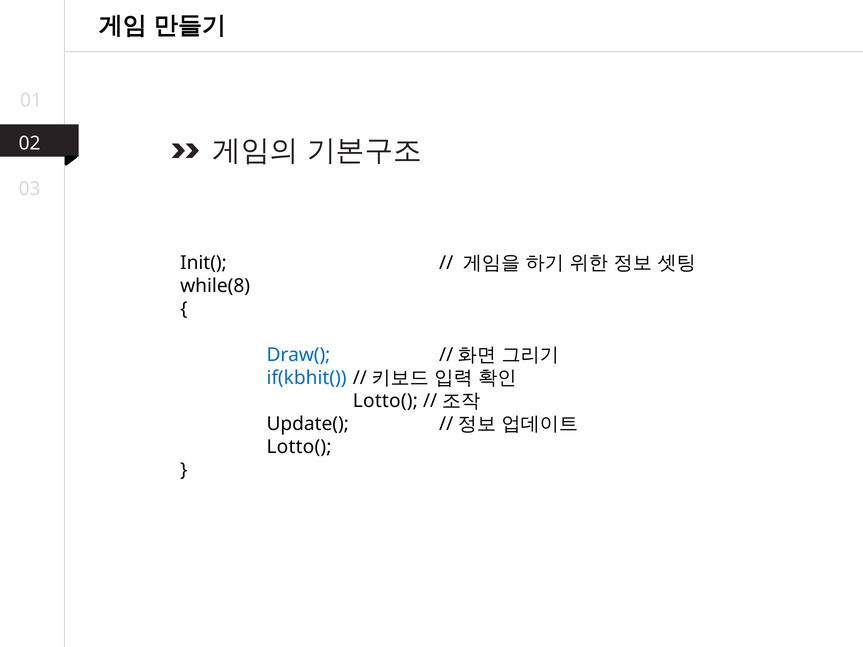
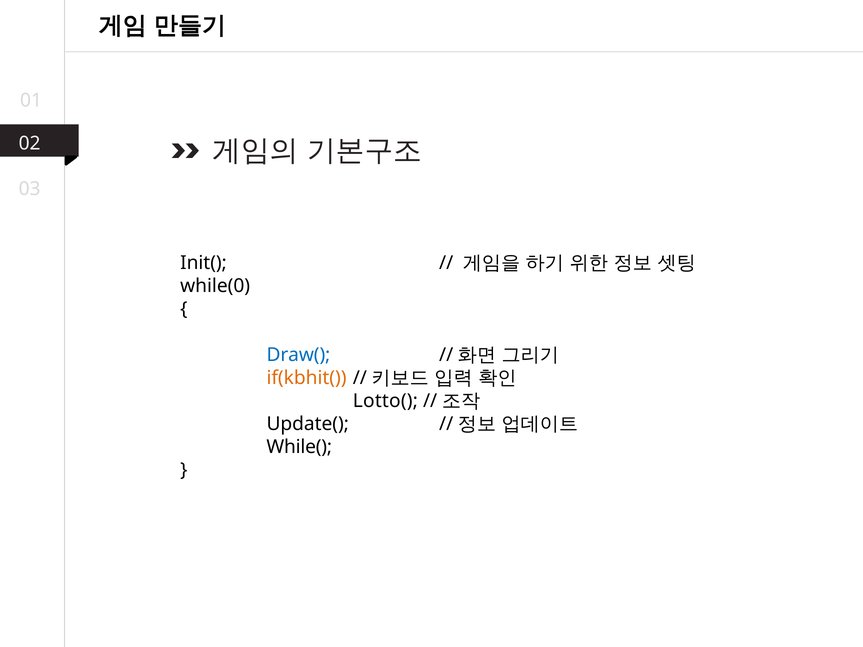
while(8: while(8 -> while(0 (215, 286)
if(kbhit( colour: blue -> orange (307, 378)
Lotto(: Lotto( -> While( (299, 447)
